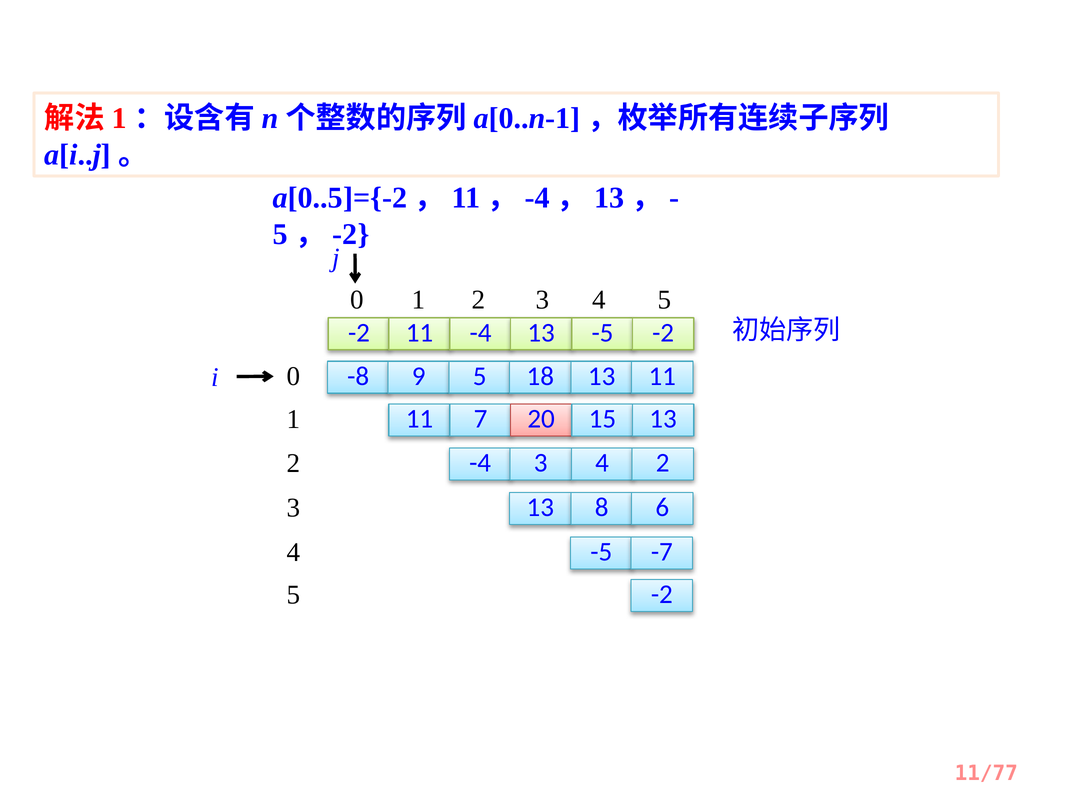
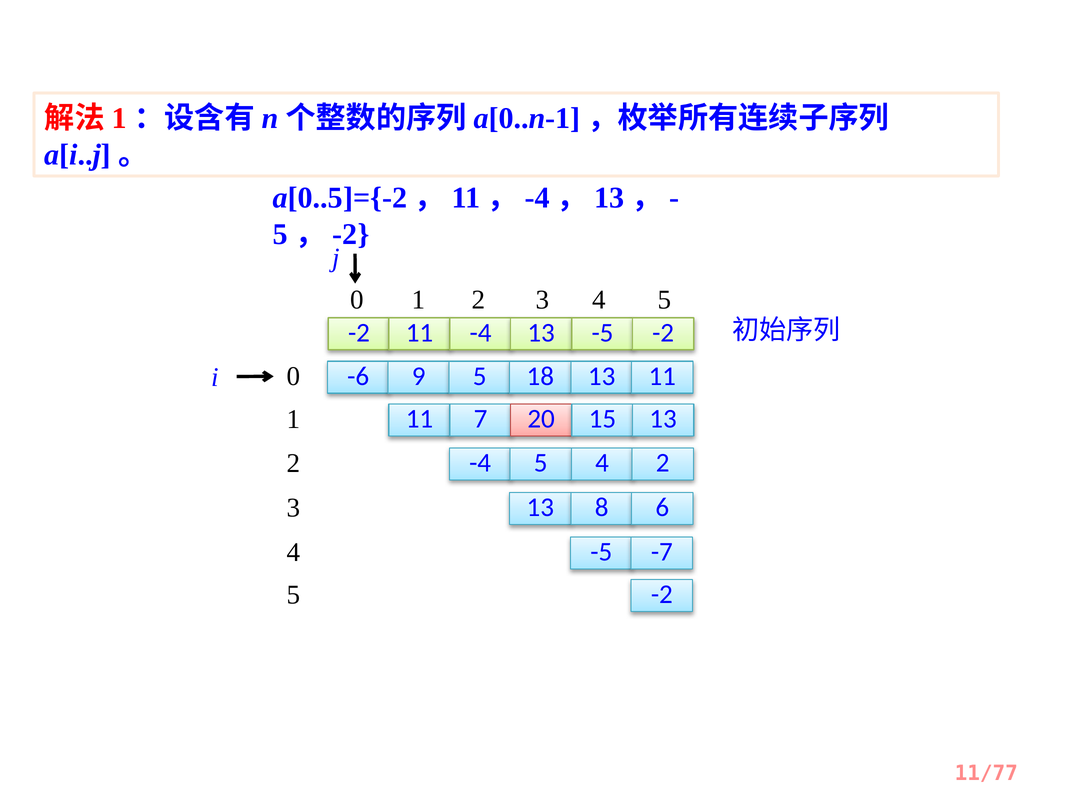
-8: -8 -> -6 (358, 376)
-4 3: 3 -> 5 (541, 463)
